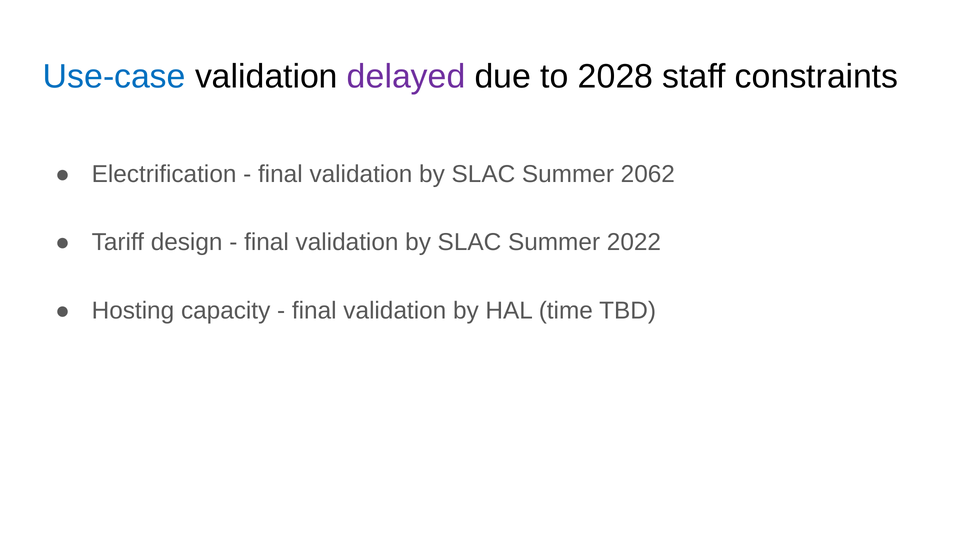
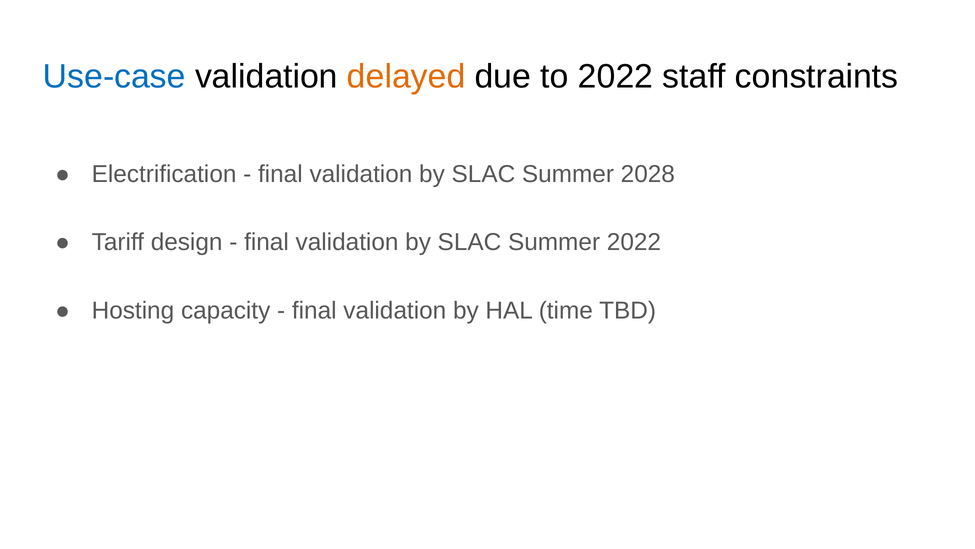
delayed colour: purple -> orange (406, 77)
to 2028: 2028 -> 2022 (616, 77)
2062: 2062 -> 2028 (648, 174)
